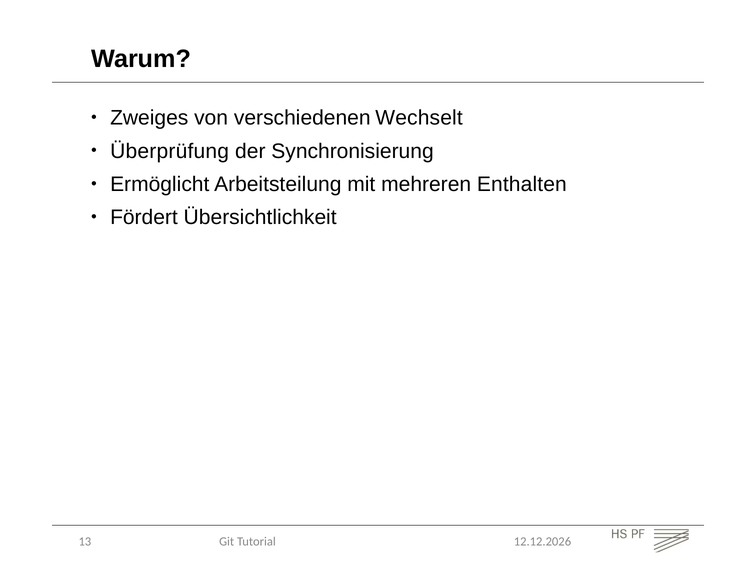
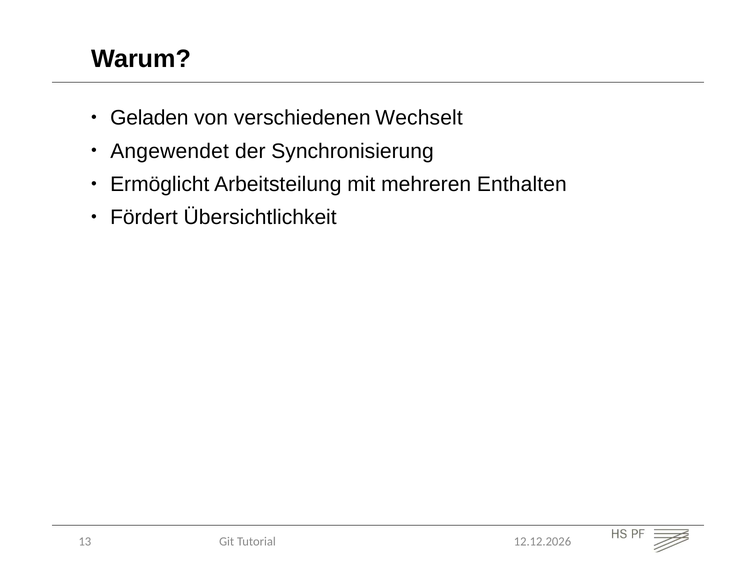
Zweiges: Zweiges -> Geladen (149, 118)
Überprüfung: Überprüfung -> Angewendet (170, 151)
